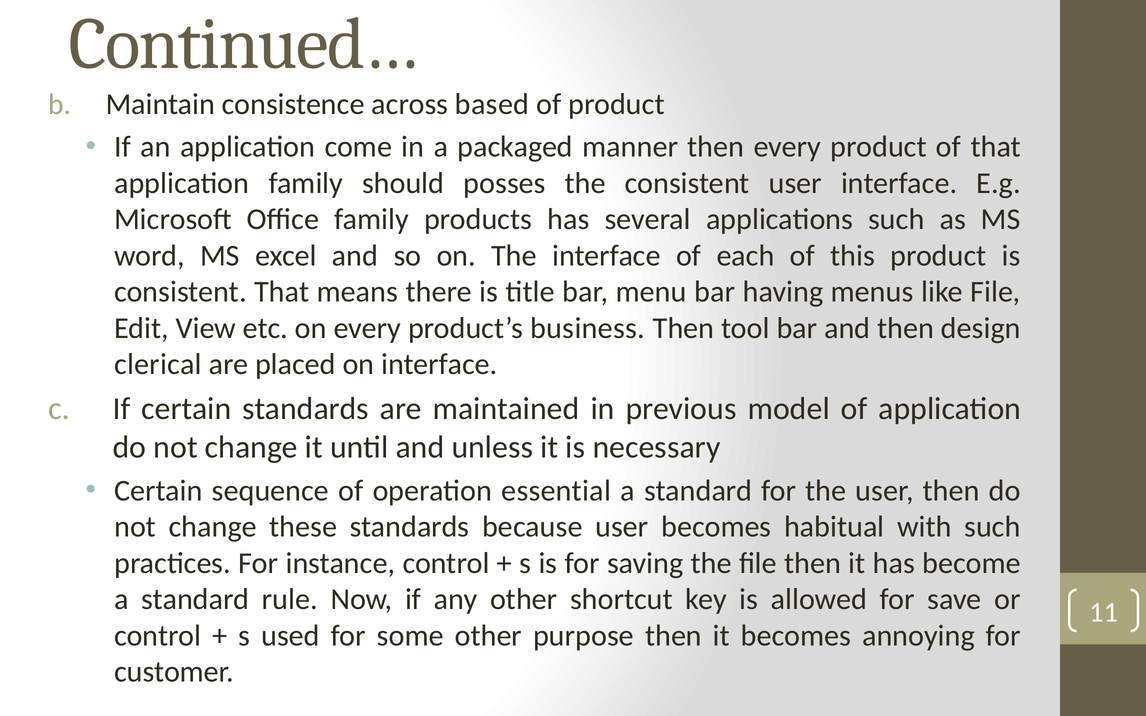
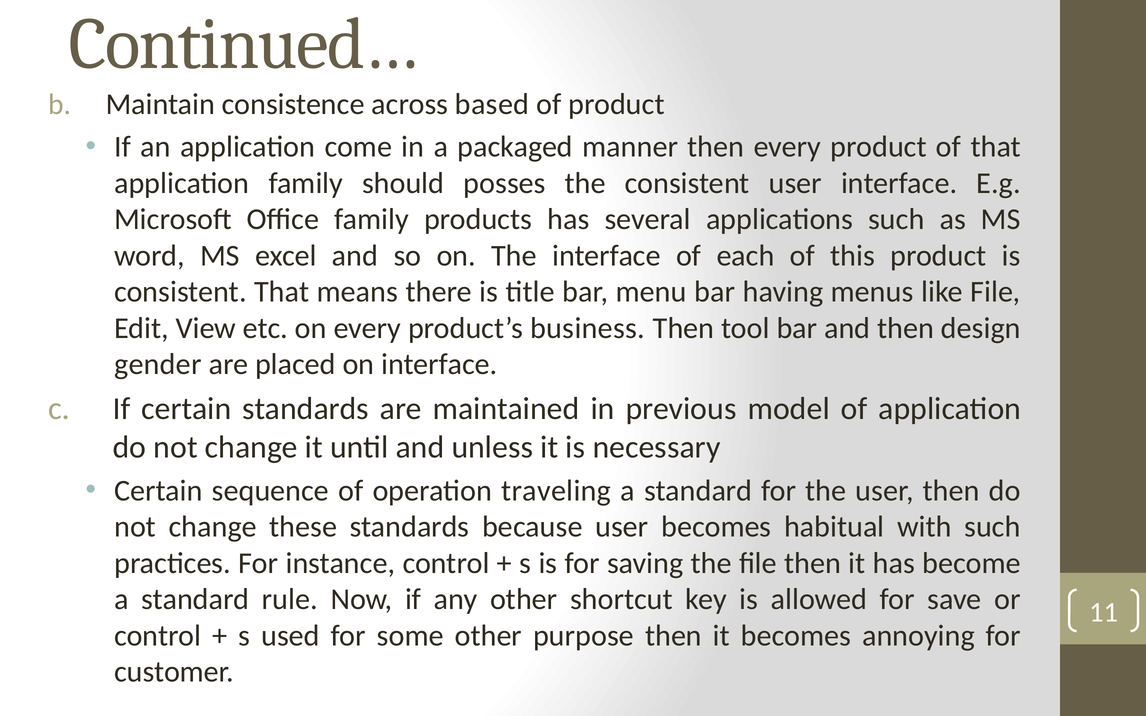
clerical: clerical -> gender (158, 365)
essential: essential -> traveling (556, 491)
